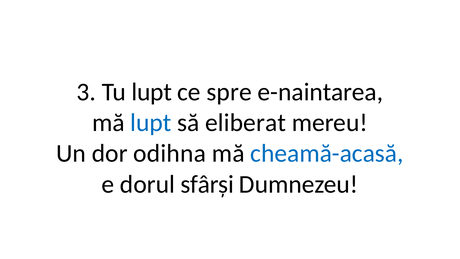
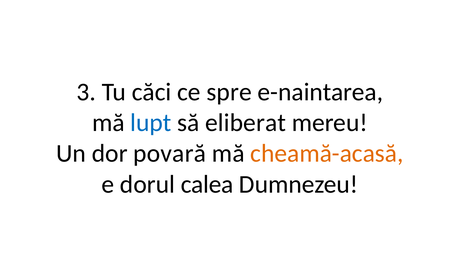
Tu lupt: lupt -> căci (152, 92)
odihna: odihna -> povară (170, 153)
cheamă-acasă colour: blue -> orange (327, 153)
sfârși: sfârși -> calea (207, 184)
